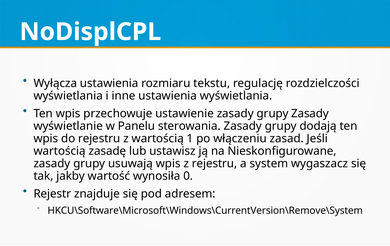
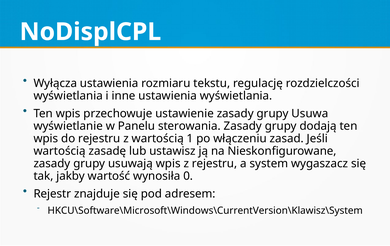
grupy Zasady: Zasady -> Usuwa (310, 114)
HKCU\Software\Microsoft\Windows\CurrentVersion\Remove\System: HKCU\Software\Microsoft\Windows\CurrentVersion\Remove\System -> HKCU\Software\Microsoft\Windows\CurrentVersion\Klawisz\System (205, 210)
